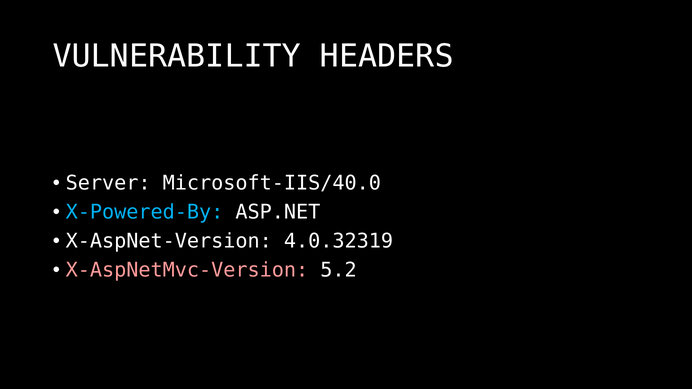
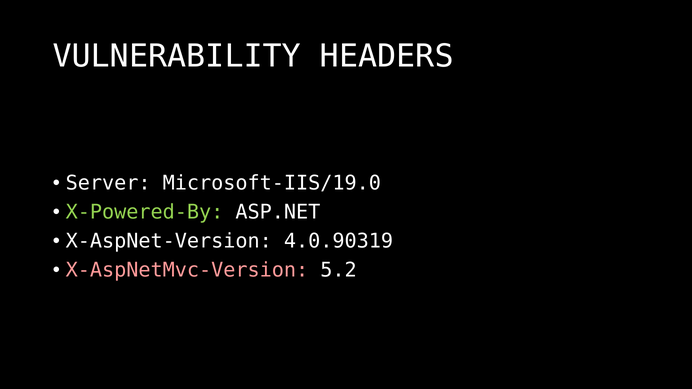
Microsoft-IIS/40.0: Microsoft-IIS/40.0 -> Microsoft-IIS/19.0 (272, 183)
X-Powered-By colour: light blue -> light green (145, 212)
4.0.32319: 4.0.32319 -> 4.0.90319 (339, 241)
